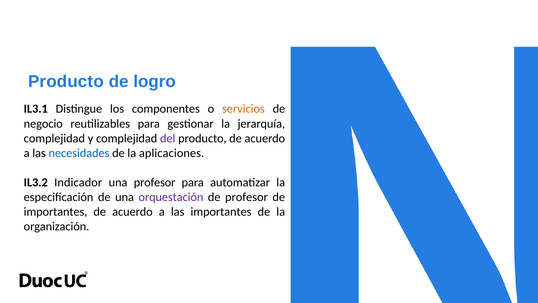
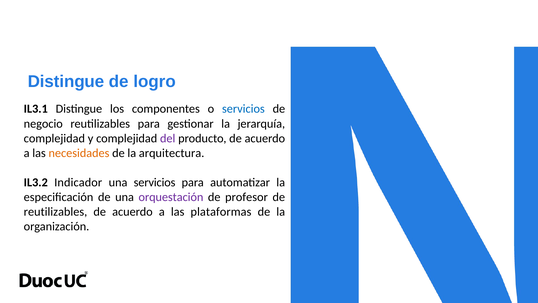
Producto: Producto -> Distingue (66, 81)
servicios colour: orange -> blue (243, 109)
necesidades colour: blue -> orange (79, 153)
aplicaciones: aplicaciones -> arquitectura (172, 153)
una profesor: profesor -> servicios (155, 182)
importantes: importantes -> reutilizables (55, 212)
las importantes: importantes -> plataformas (221, 212)
